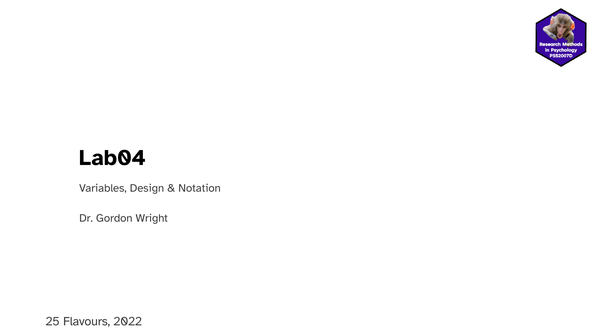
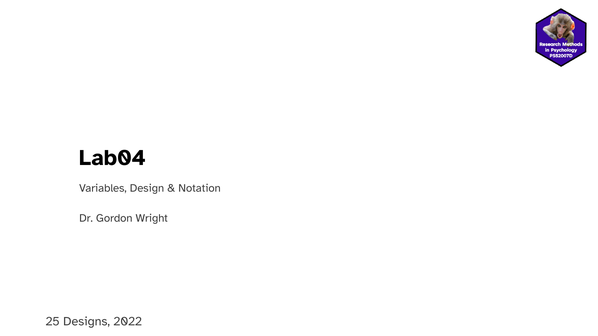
Flavours: Flavours -> Designs (87, 322)
